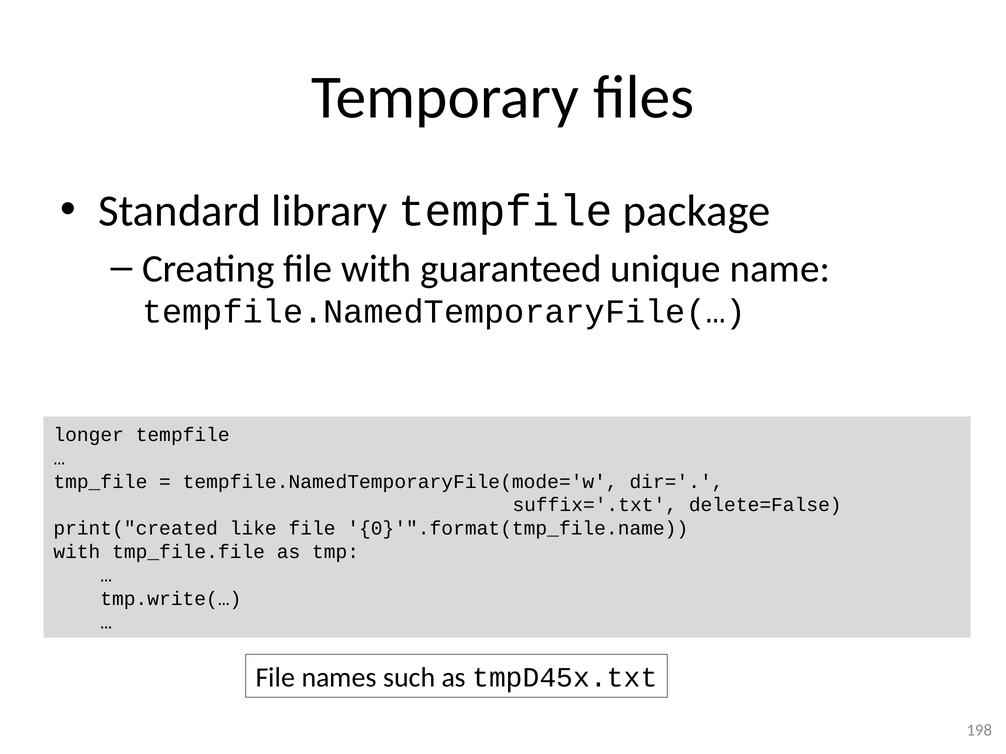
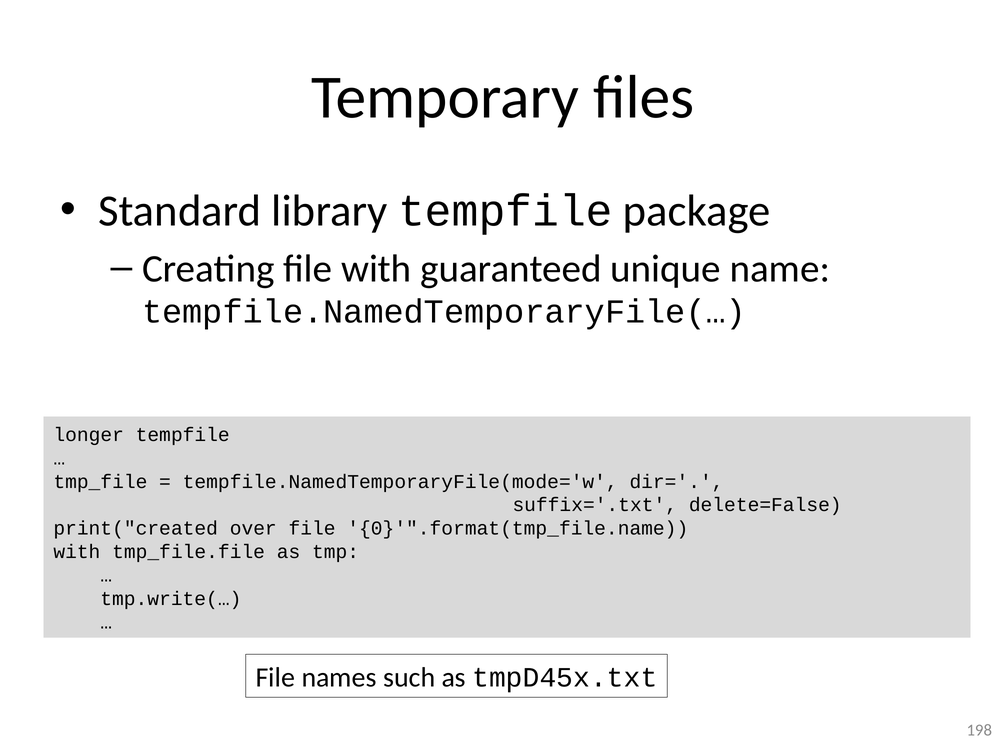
like: like -> over (253, 529)
